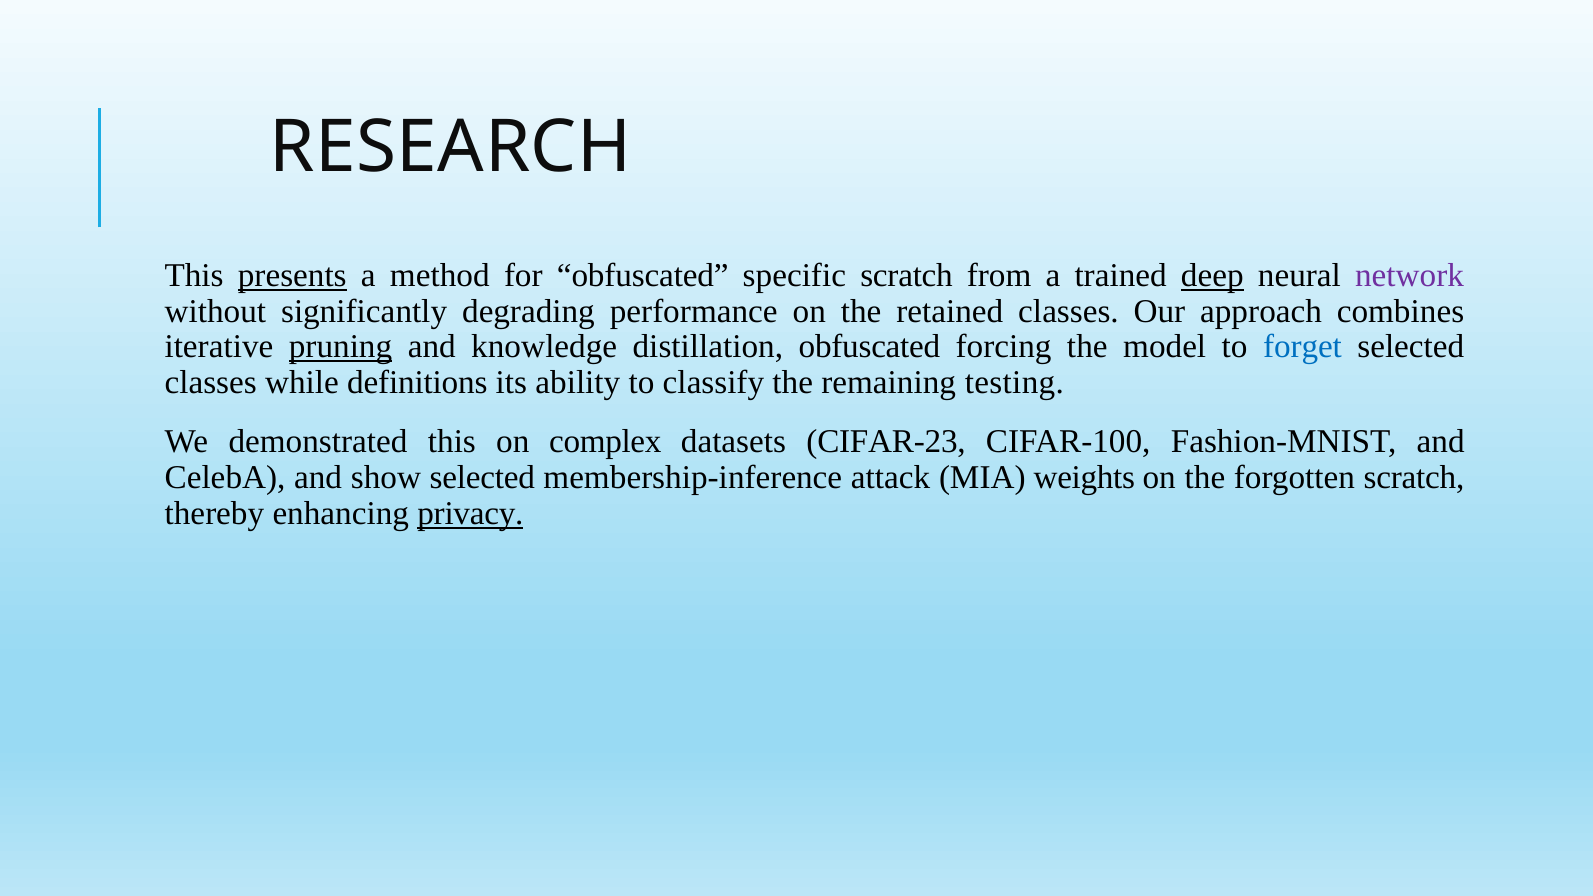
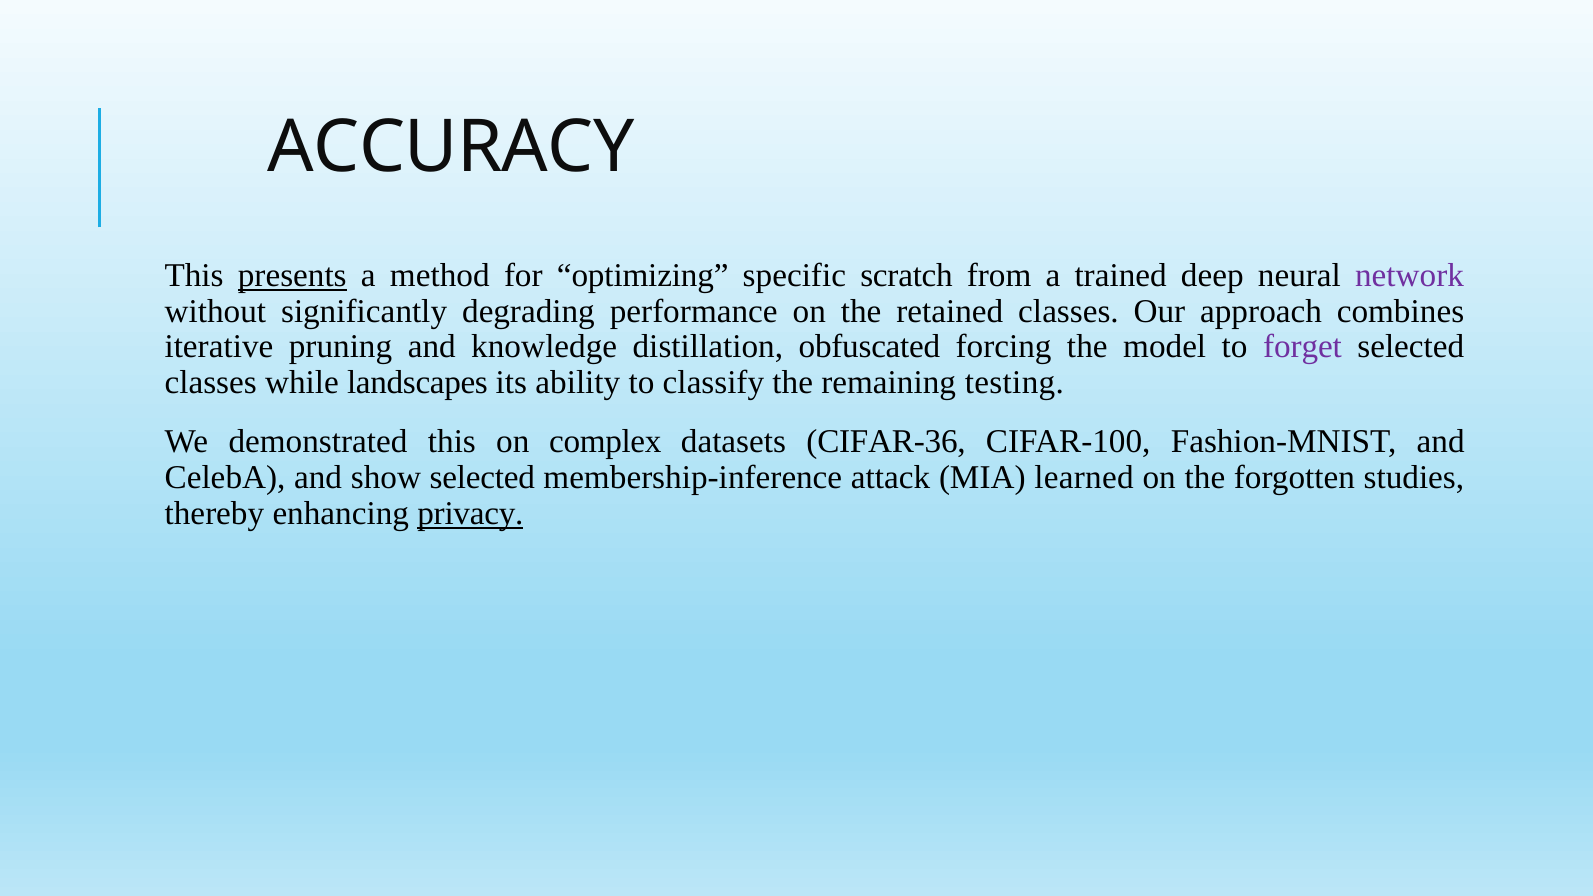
RESEARCH: RESEARCH -> ACCURACY (451, 147)
for obfuscated: obfuscated -> optimizing (643, 275)
deep underline: present -> none (1212, 275)
pruning underline: present -> none (341, 347)
forget colour: blue -> purple (1302, 347)
definitions: definitions -> landscapes (417, 383)
CIFAR-23: CIFAR-23 -> CIFAR-36 (886, 442)
weights: weights -> learned (1084, 478)
forgotten scratch: scratch -> studies (1414, 478)
